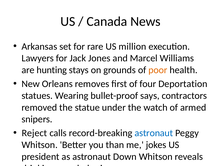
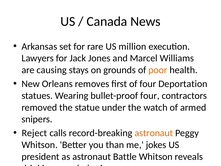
hunting: hunting -> causing (52, 70)
bullet-proof says: says -> four (150, 95)
astronaut colour: blue -> orange (154, 133)
Down: Down -> Battle (125, 156)
